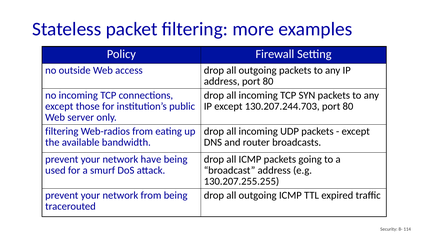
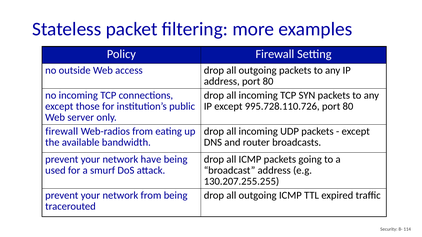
130.207.244.703: 130.207.244.703 -> 995.728.110.726 (282, 107)
filtering: filtering -> firewall (62, 132)
